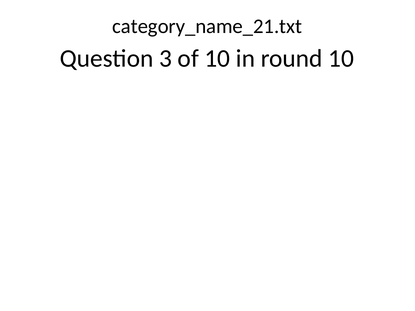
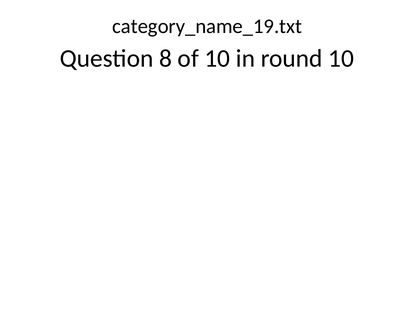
category_name_21.txt: category_name_21.txt -> category_name_19.txt (207, 26)
3: 3 -> 8 (165, 59)
